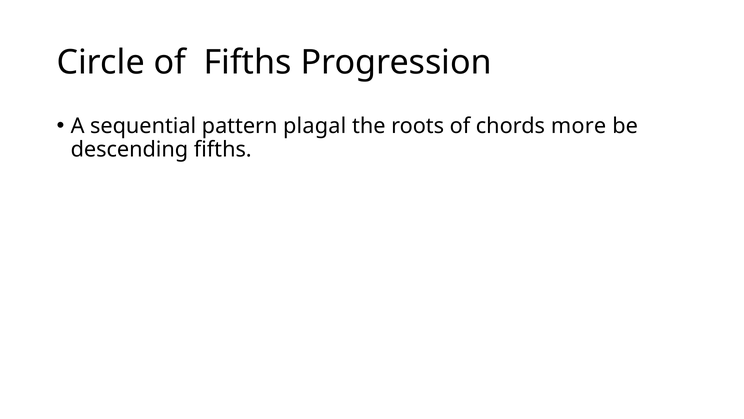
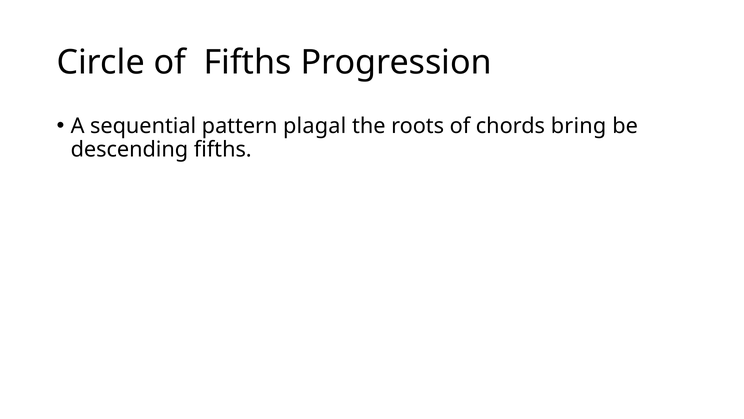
more: more -> bring (579, 126)
